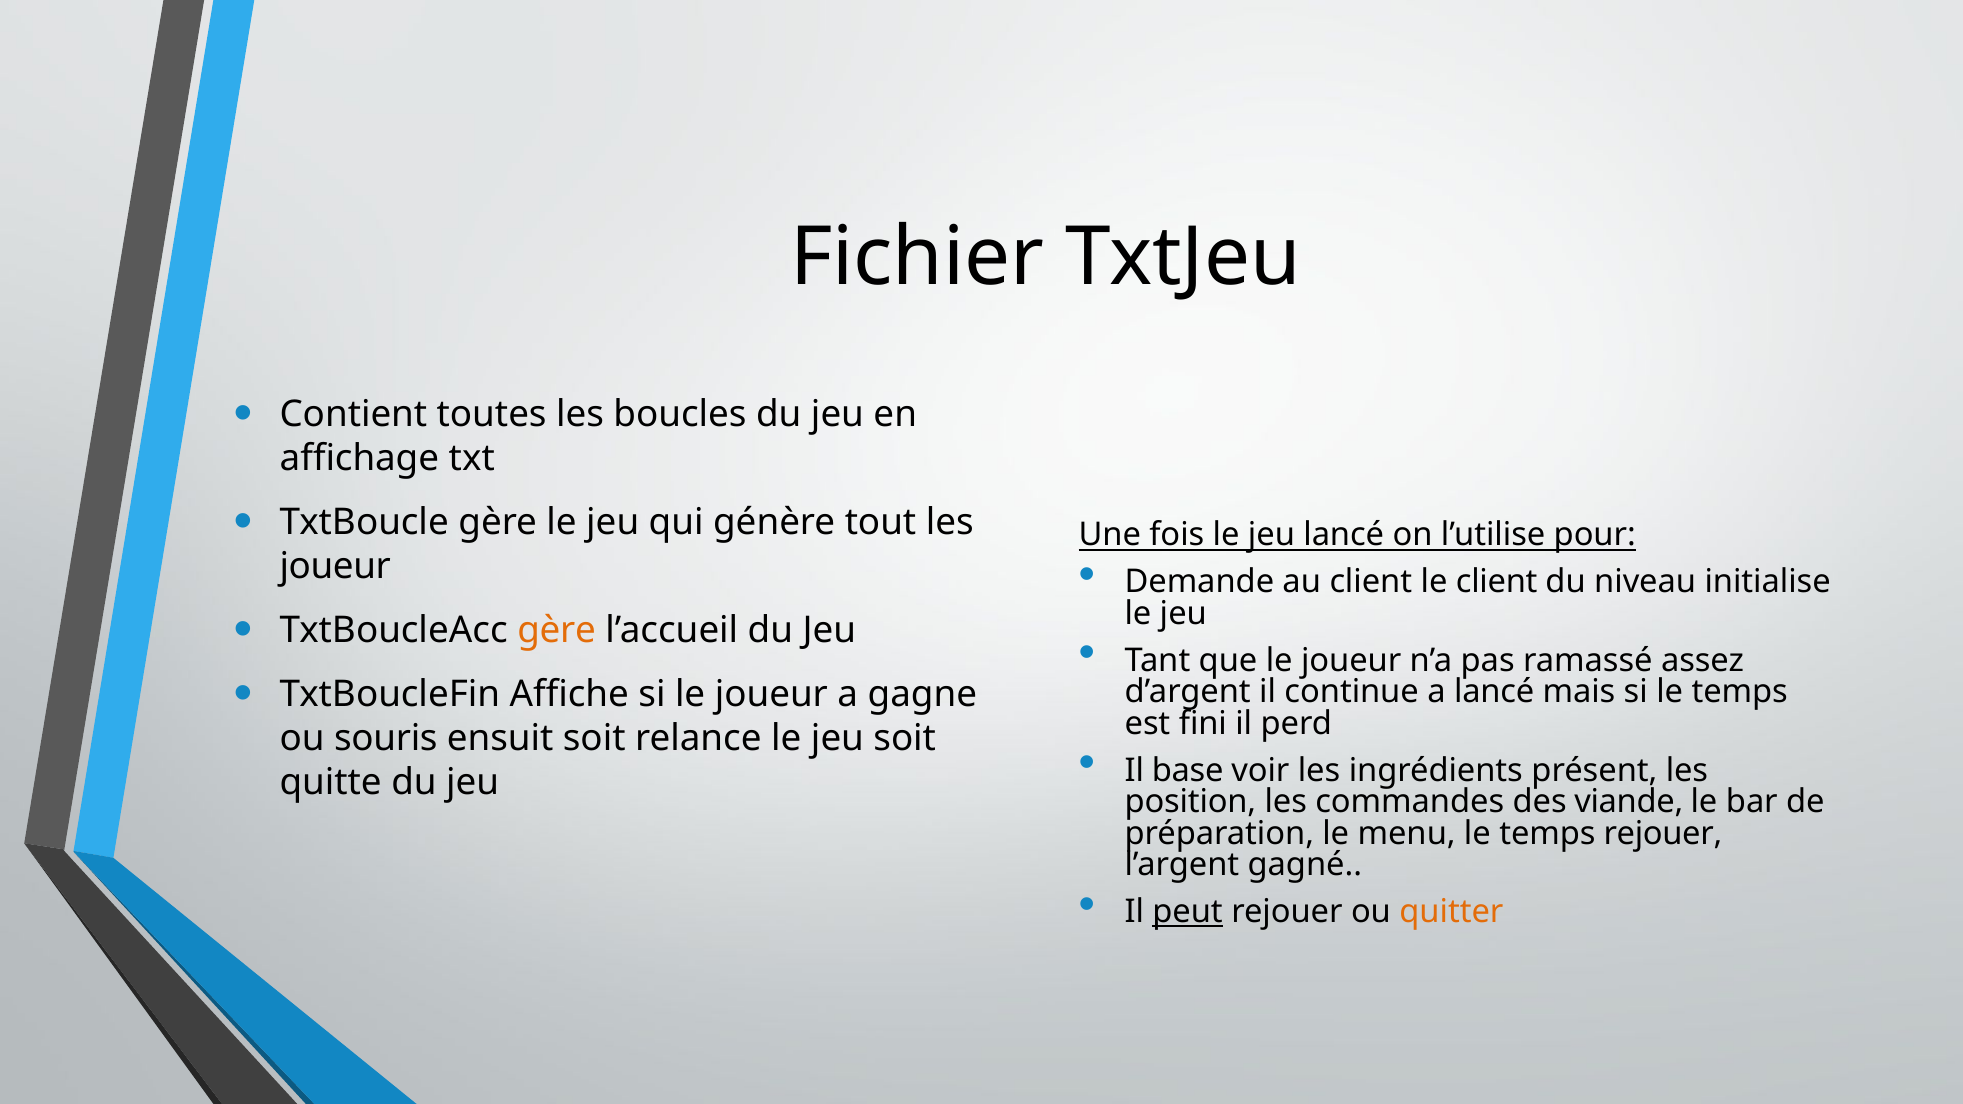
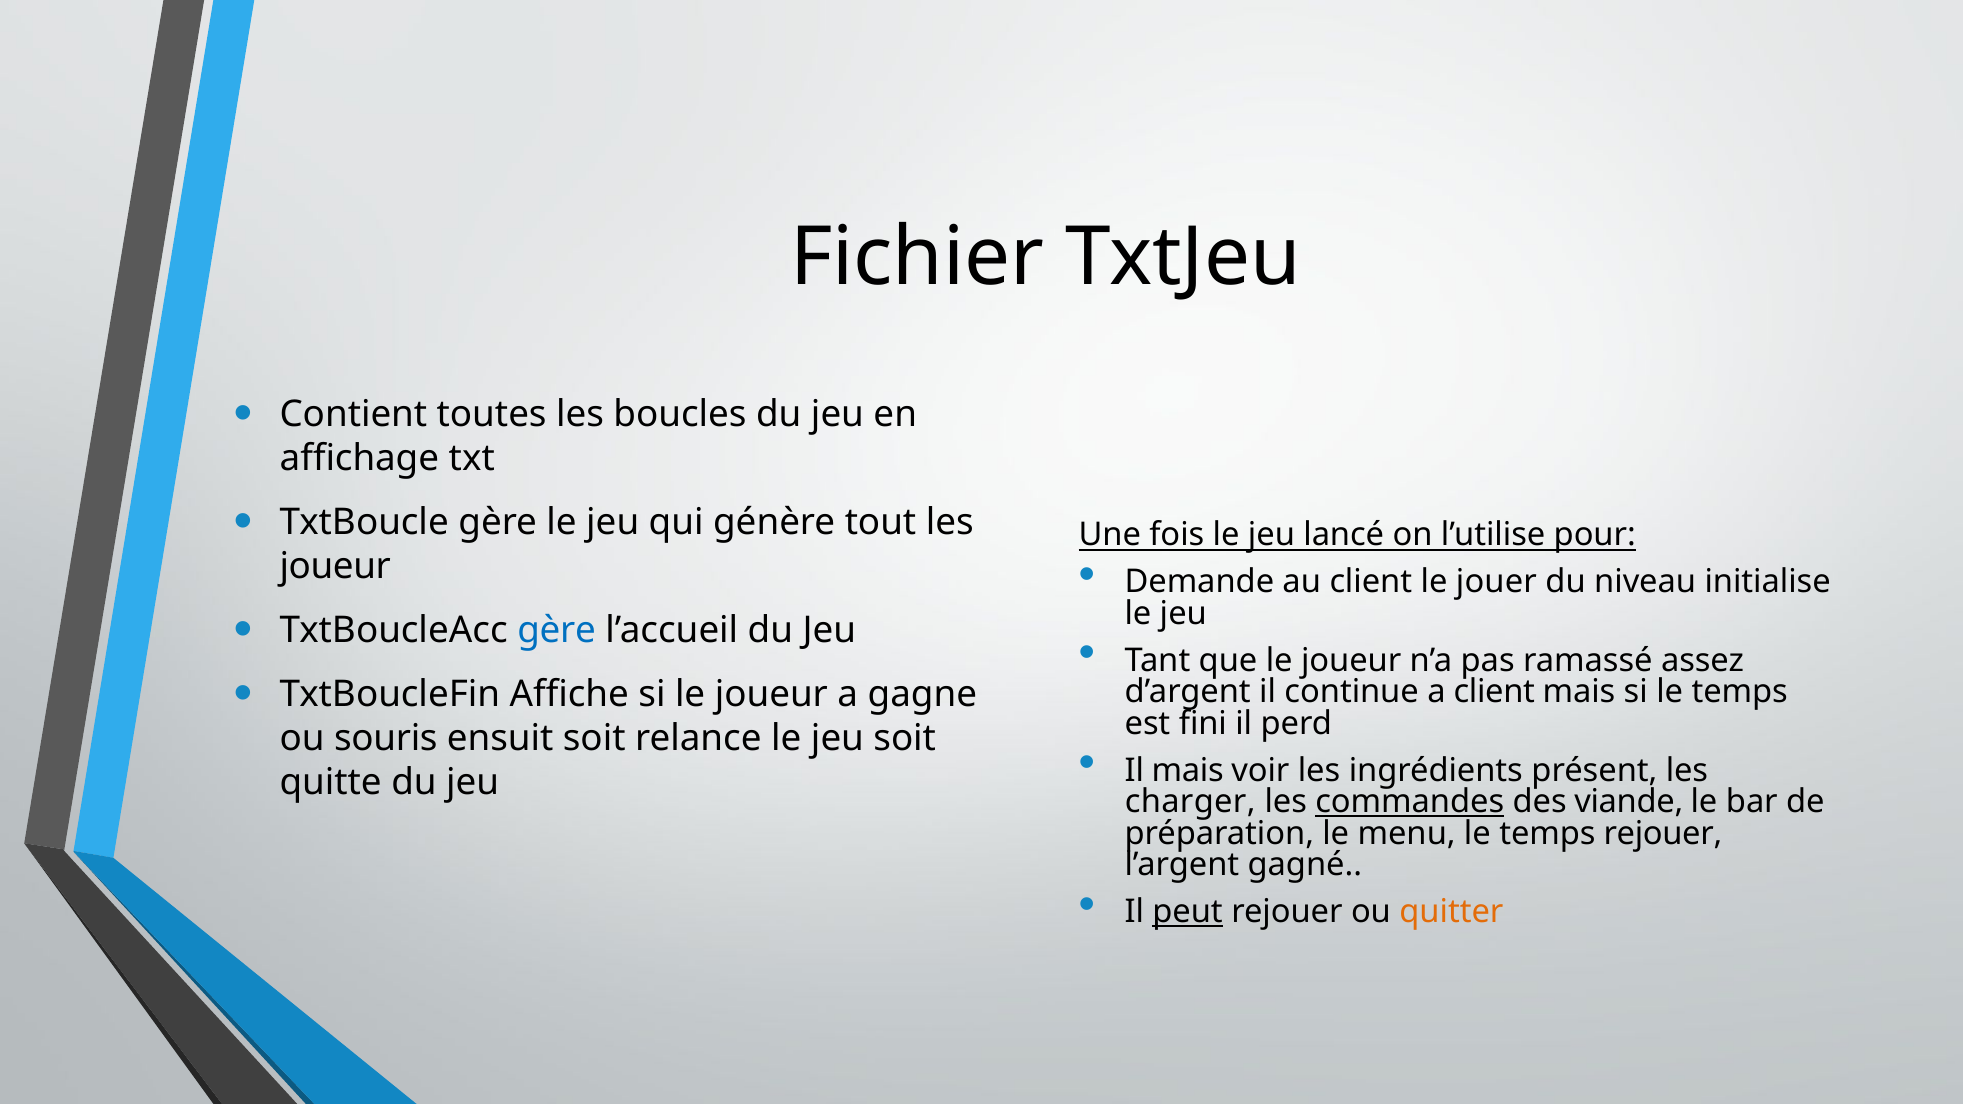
le client: client -> jouer (1496, 582)
gère colour: orange -> blue (557, 631)
a lancé: lancé -> client (1494, 692)
Il base: base -> mais (1188, 771)
position: position -> charger (1190, 802)
commandes underline: none -> present (1410, 802)
